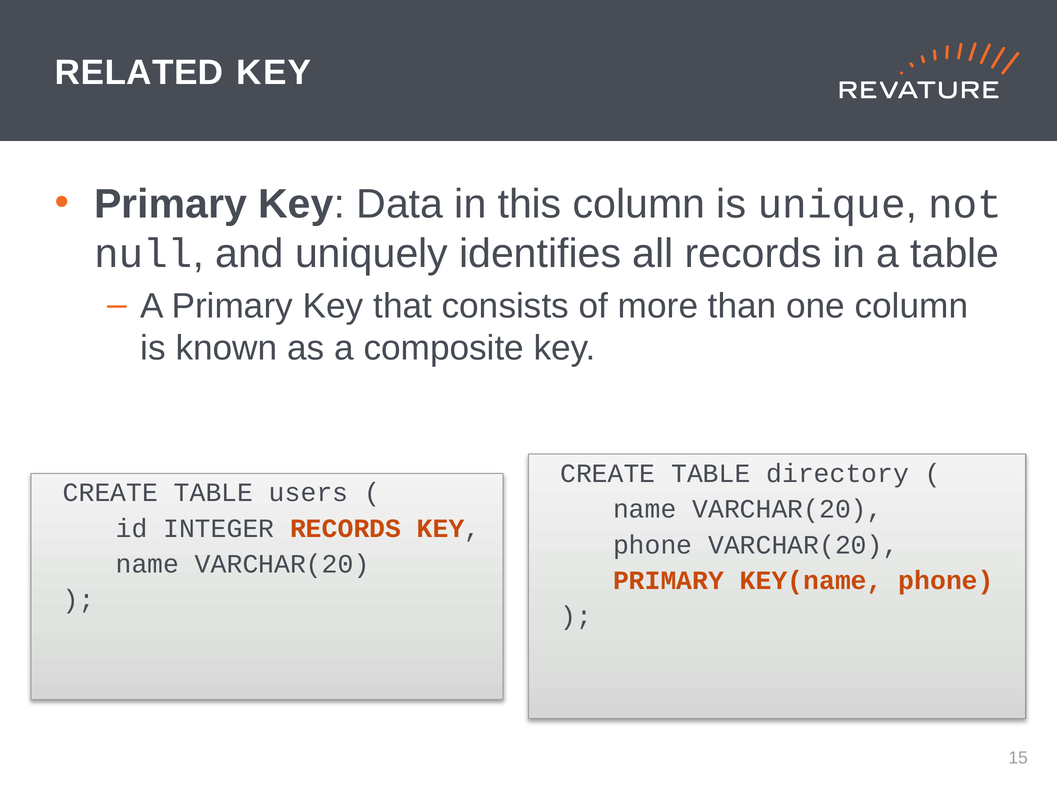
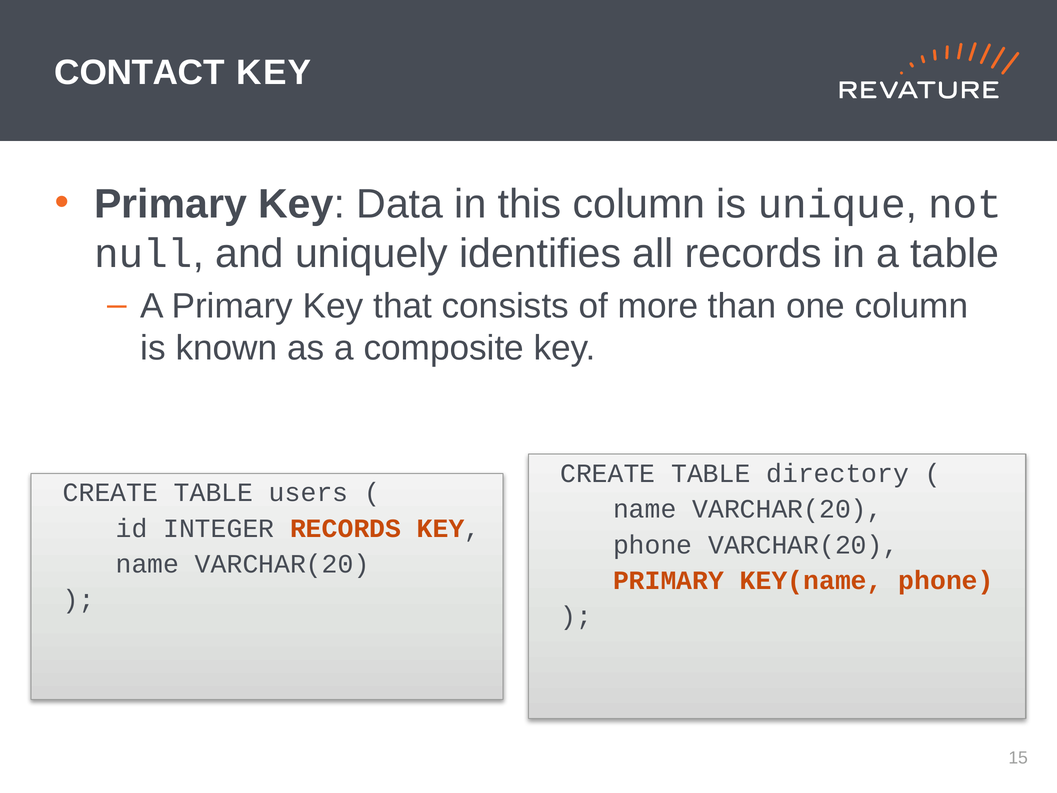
RELATED: RELATED -> CONTACT (139, 73)
